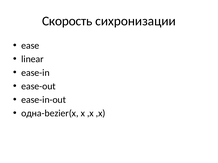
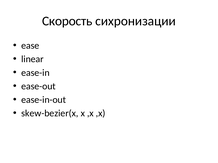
одна-bezier(x: одна-bezier(x -> skew-bezier(x (50, 114)
